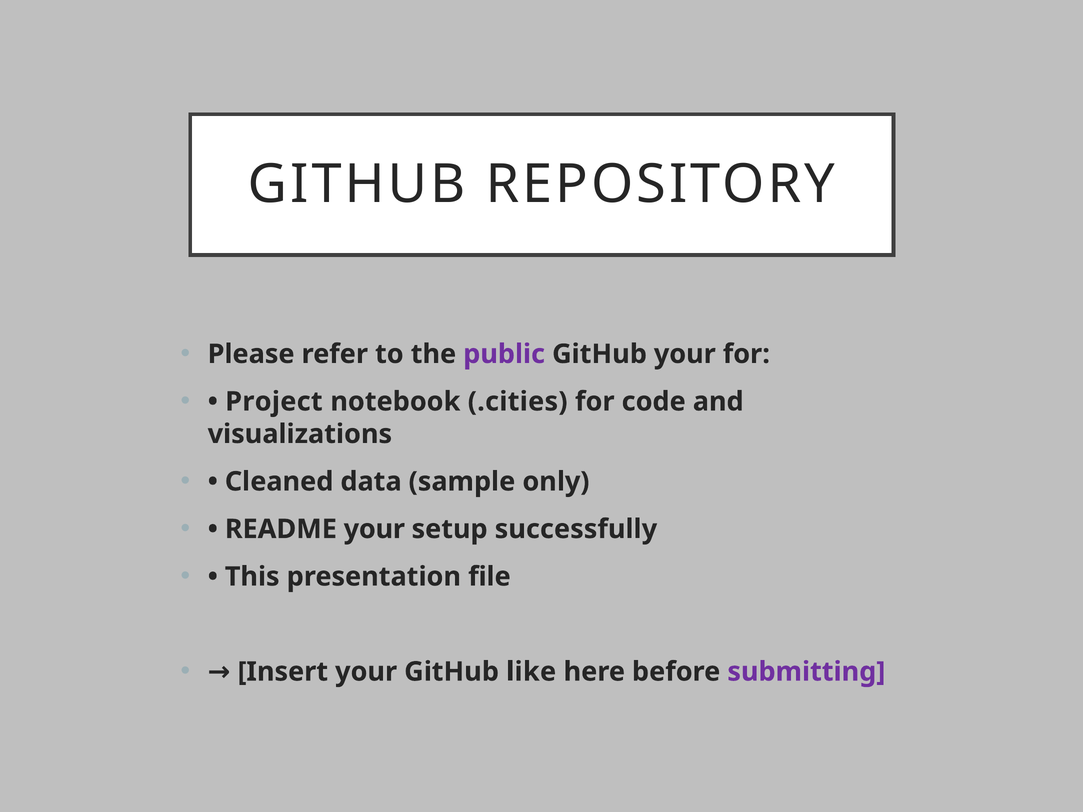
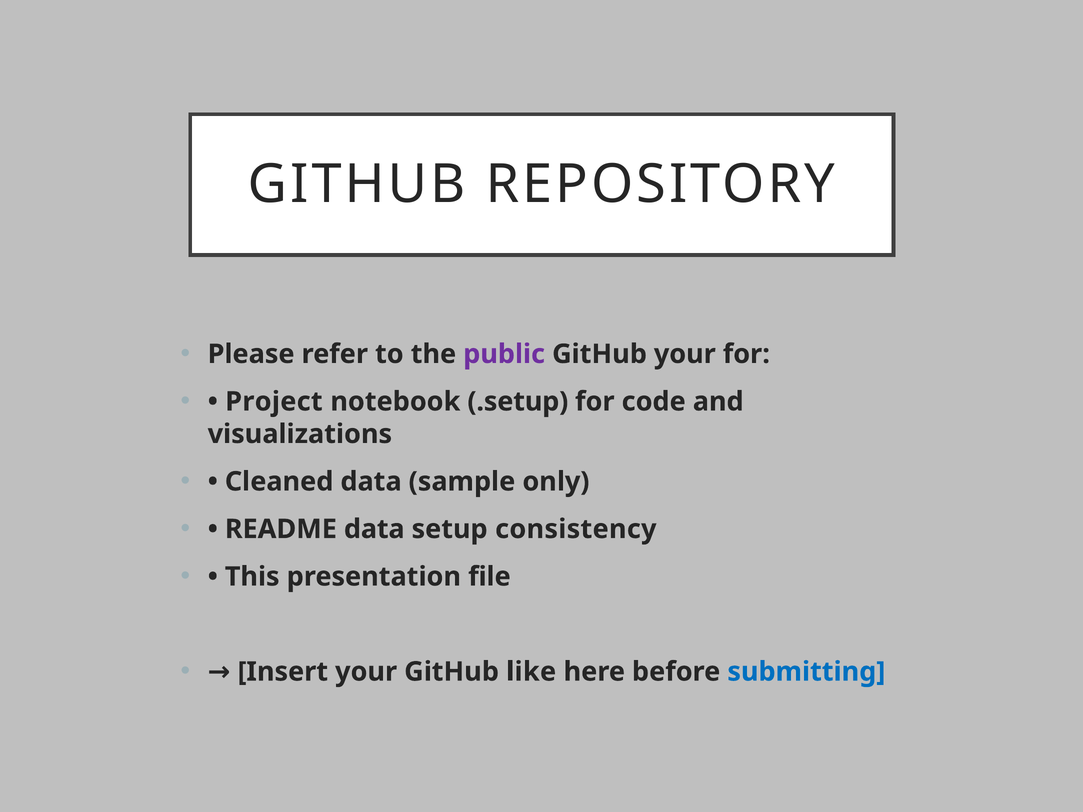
.cities: .cities -> .setup (518, 402)
README your: your -> data (374, 529)
successfully: successfully -> consistency (576, 529)
submitting colour: purple -> blue (806, 672)
